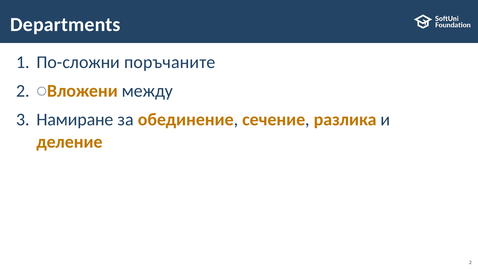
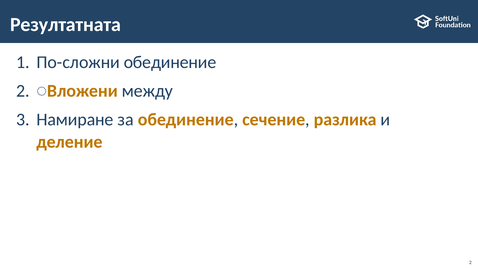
Departments: Departments -> Резултатната (66, 25)
По-сложни поръчаните: поръчаните -> обединение (170, 62)
